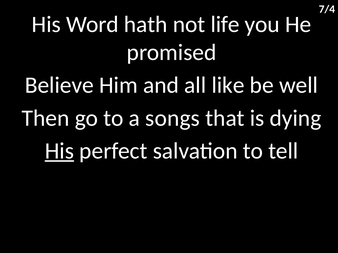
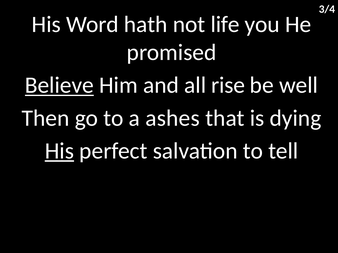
7/4: 7/4 -> 3/4 (327, 9)
Believe underline: none -> present (59, 85)
like: like -> rise (228, 85)
songs: songs -> ashes (173, 118)
